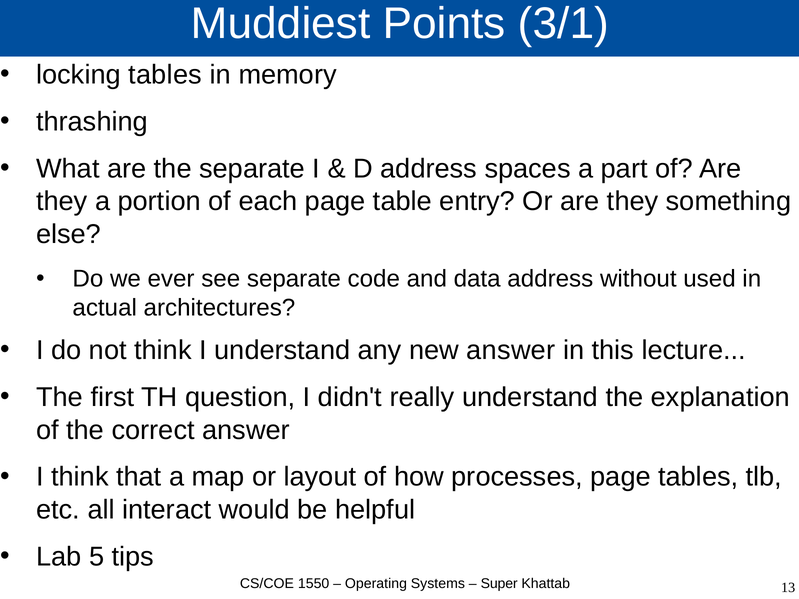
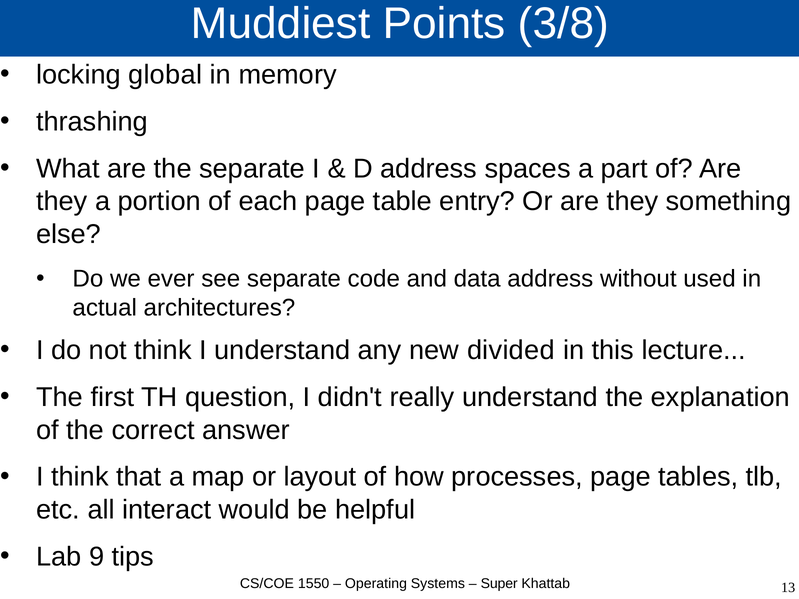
3/1: 3/1 -> 3/8 (563, 24)
locking tables: tables -> global (165, 75)
new answer: answer -> divided (511, 351)
5: 5 -> 9 (97, 557)
